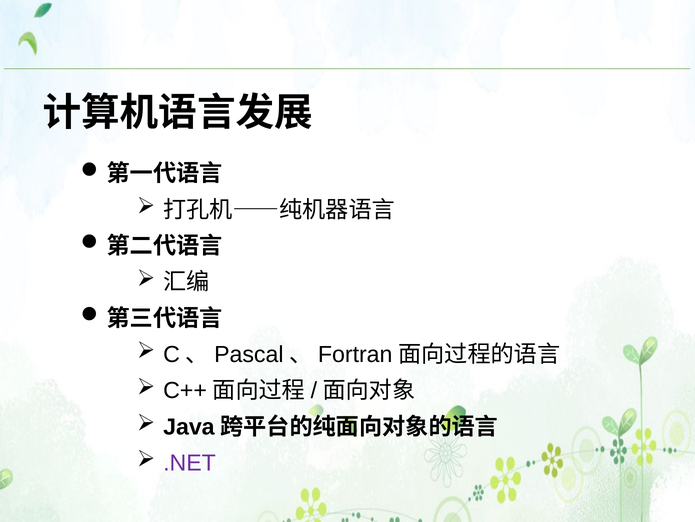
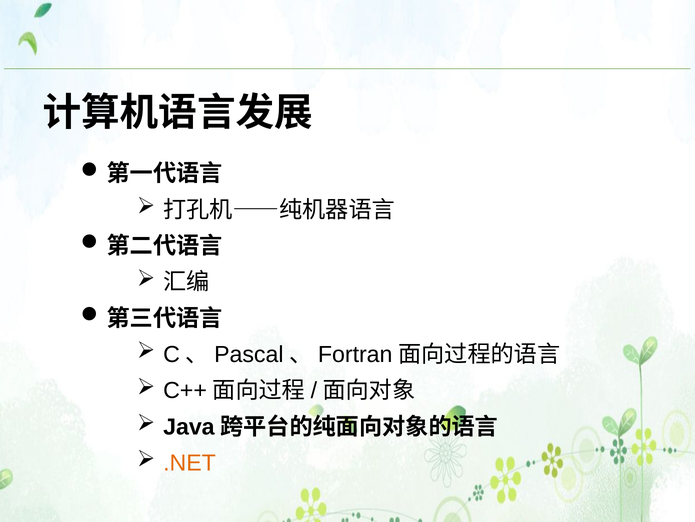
.NET colour: purple -> orange (190, 462)
